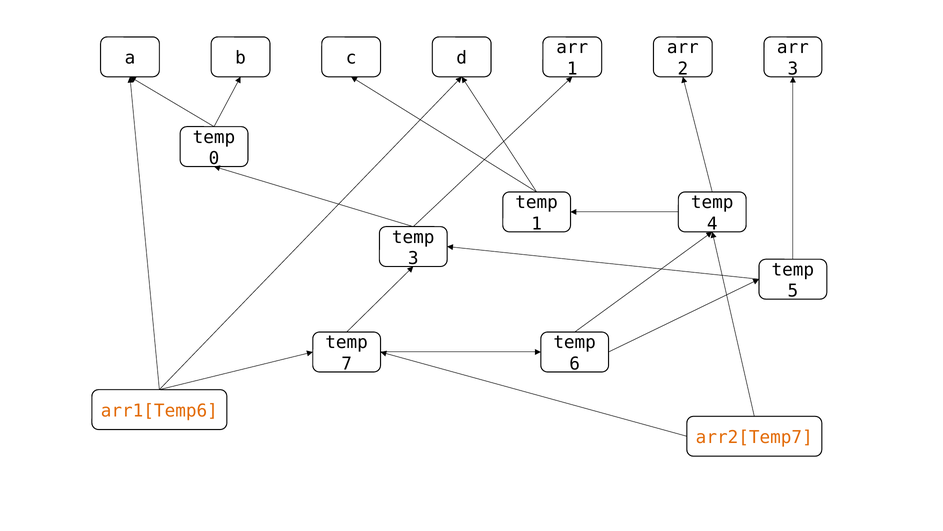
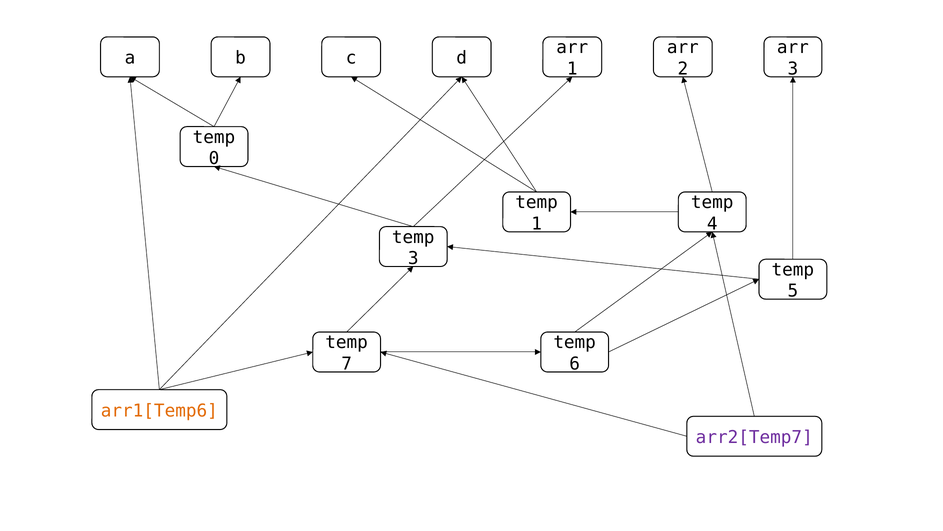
arr2[Temp7 colour: orange -> purple (754, 437)
